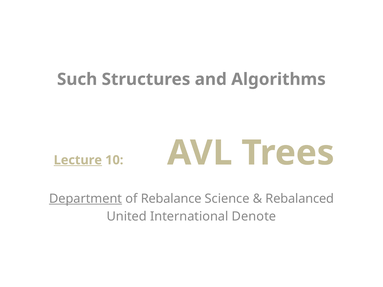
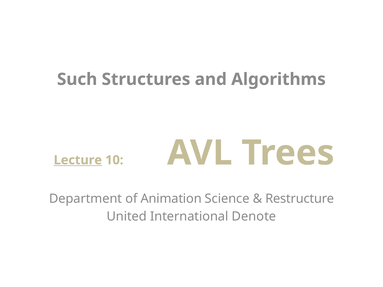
Department underline: present -> none (86, 199)
Rebalance: Rebalance -> Animation (171, 199)
Rebalanced: Rebalanced -> Restructure (300, 199)
